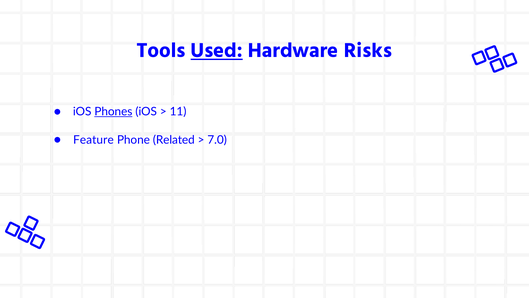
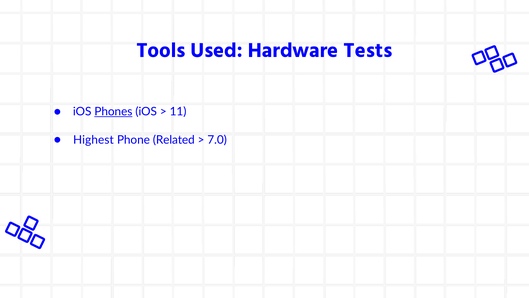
Used underline: present -> none (217, 50)
Risks: Risks -> Tests (368, 50)
Feature: Feature -> Highest (93, 140)
